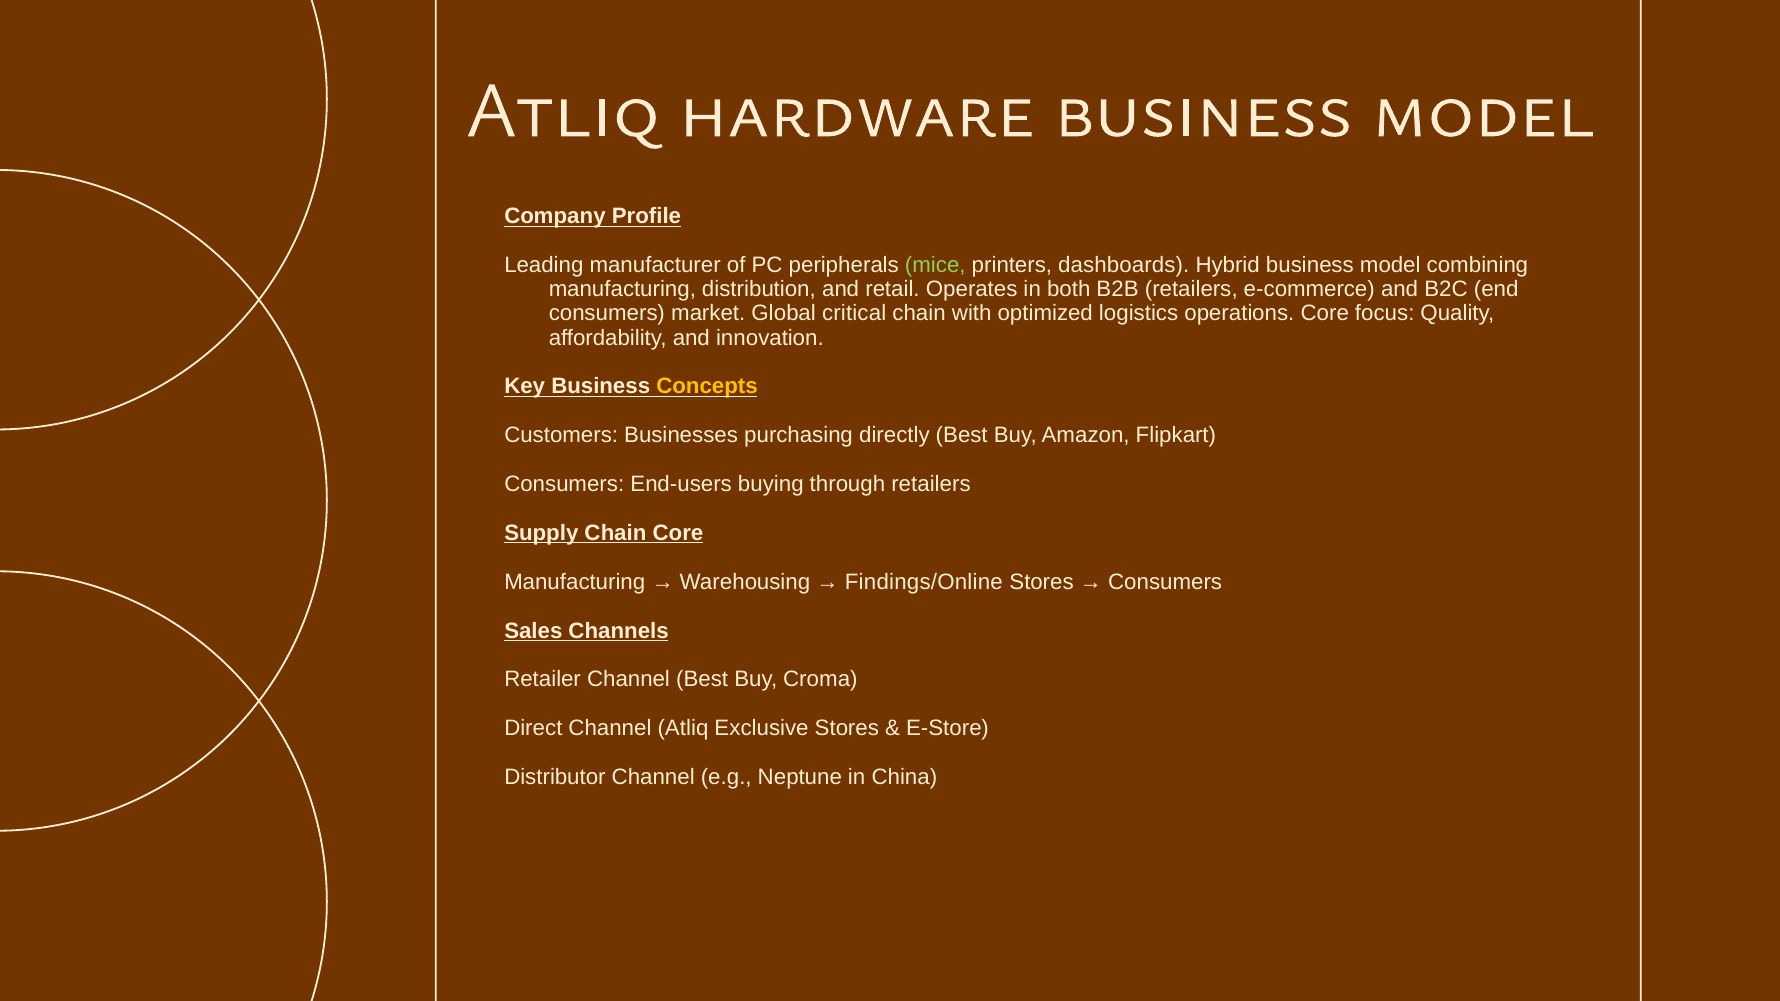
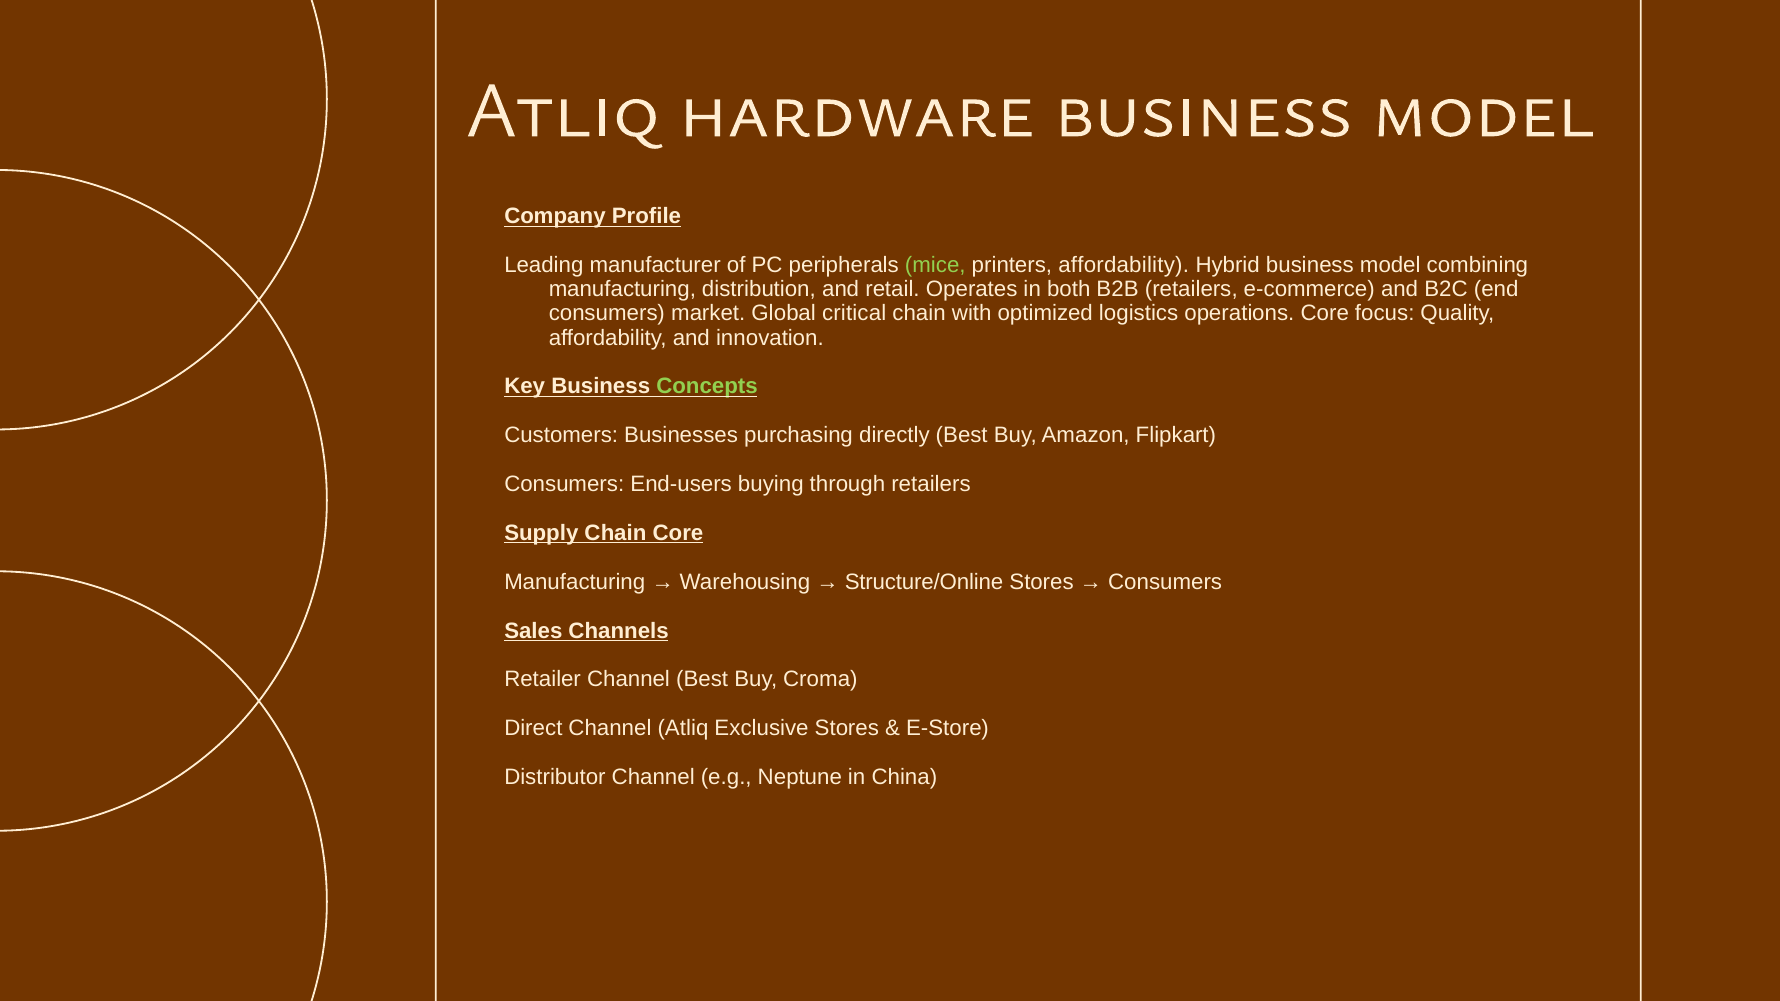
printers dashboards: dashboards -> affordability (1124, 265)
Concepts colour: yellow -> light green (707, 387)
Findings/Online: Findings/Online -> Structure/Online (924, 582)
